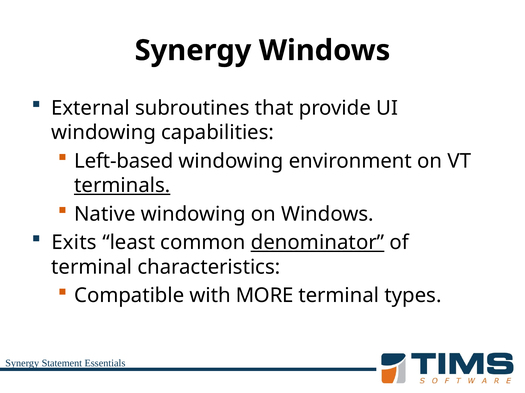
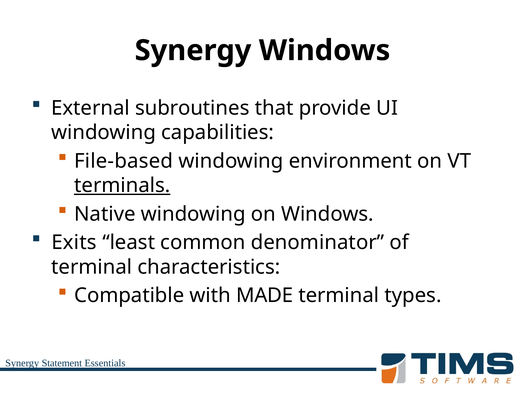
Left-based: Left-based -> File-based (124, 161)
denominator underline: present -> none (317, 243)
MORE: MORE -> MADE (265, 296)
